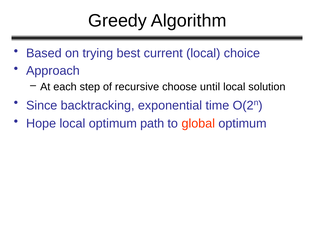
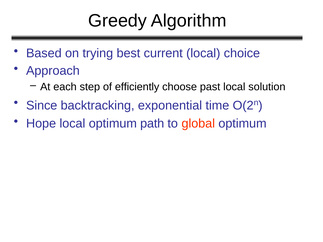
recursive: recursive -> efficiently (137, 87)
until: until -> past (210, 87)
